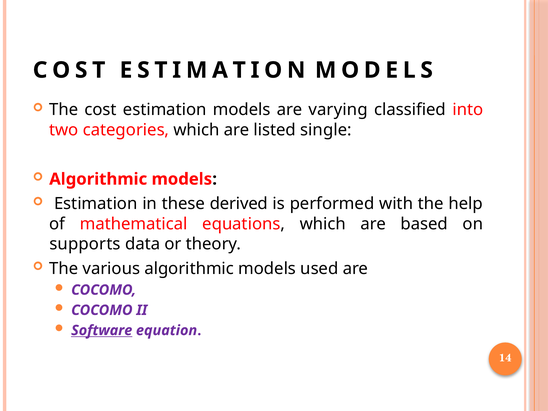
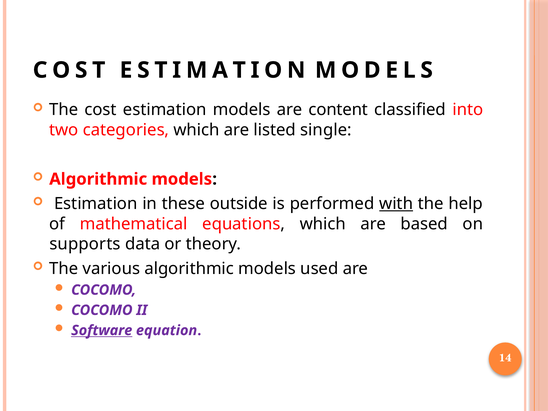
varying: varying -> content (338, 110)
derived: derived -> outside (239, 204)
with underline: none -> present (396, 204)
